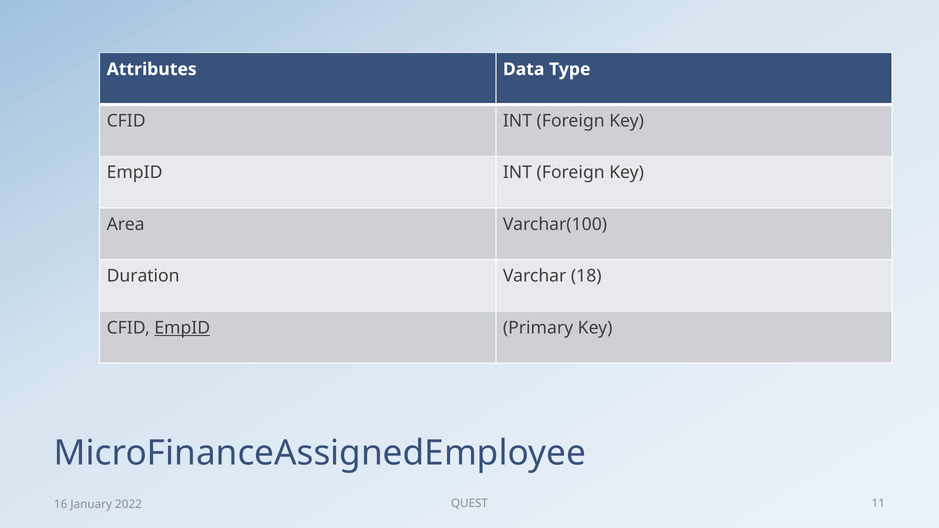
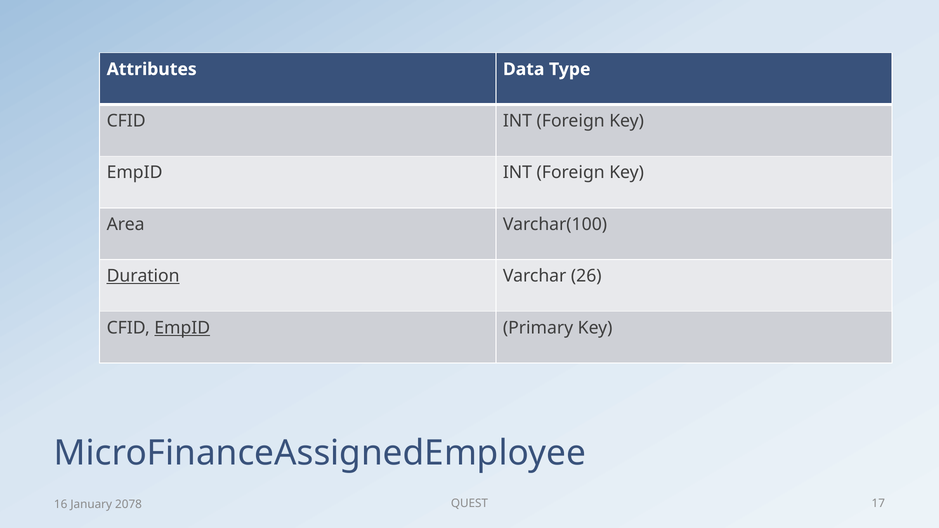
Duration underline: none -> present (143, 276)
18: 18 -> 26 (586, 276)
11: 11 -> 17 (878, 503)
2022: 2022 -> 2078 (129, 504)
